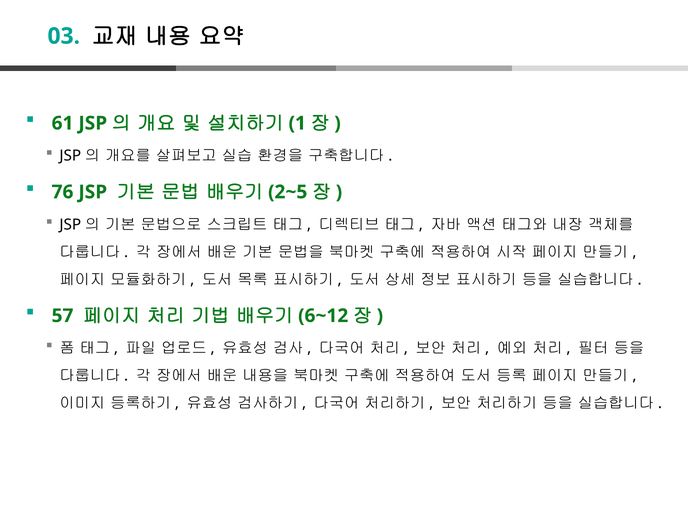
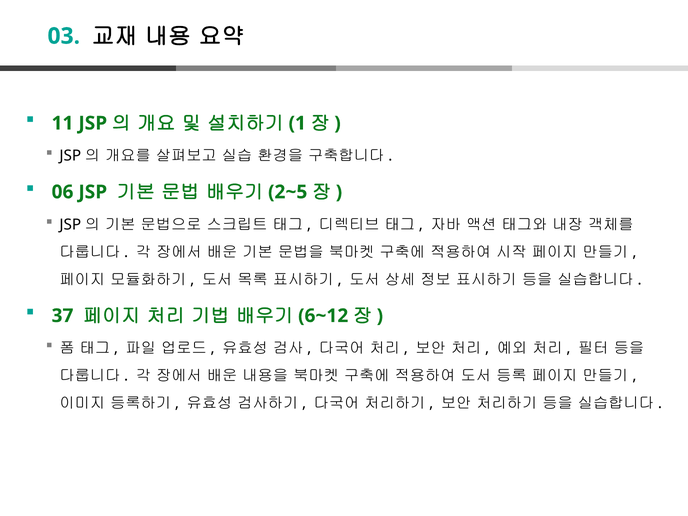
61: 61 -> 11 (63, 123)
76: 76 -> 06 (63, 192)
57: 57 -> 37 (63, 316)
